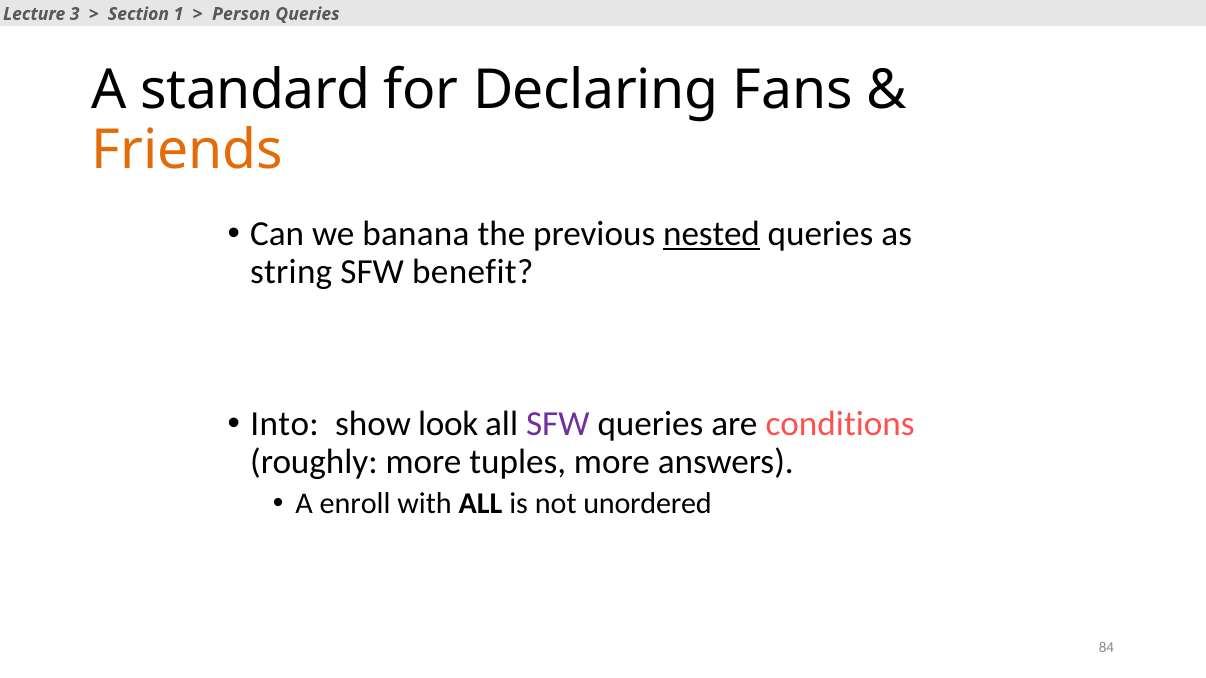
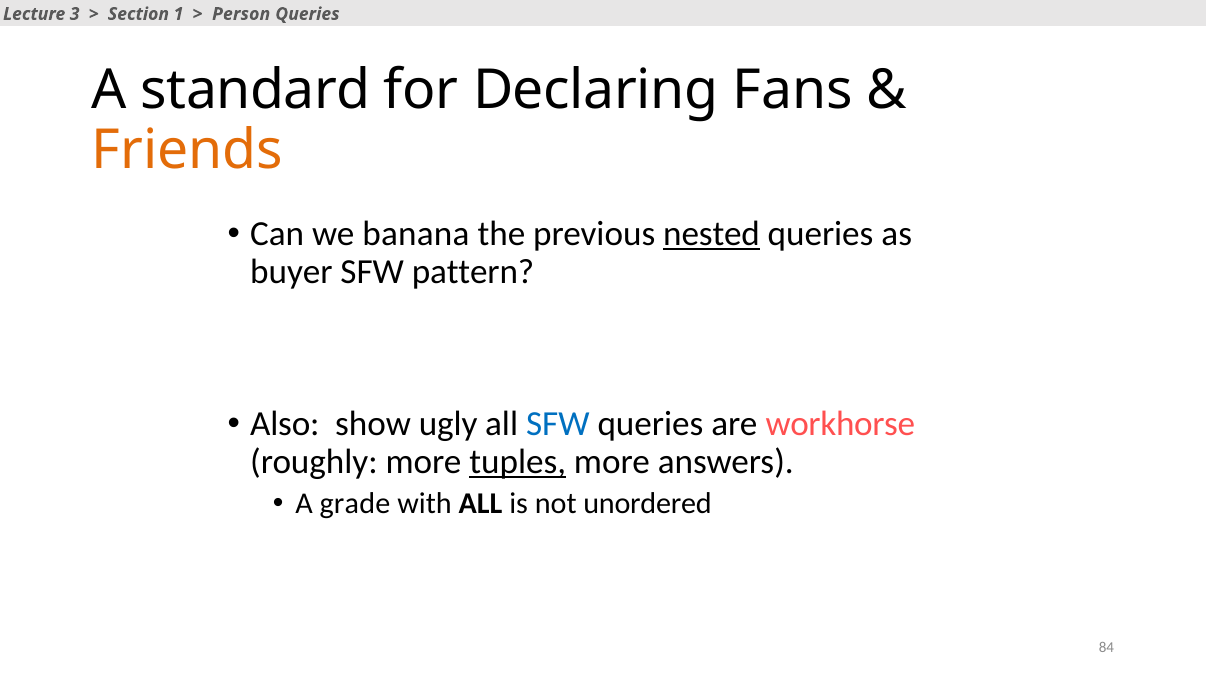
string: string -> buyer (291, 272)
benefit: benefit -> pattern (473, 272)
Into: Into -> Also (285, 424)
look: look -> ugly (448, 424)
SFW colour: purple -> blue (558, 424)
conditions: conditions -> workhorse (840, 424)
tuples underline: none -> present (518, 462)
enroll: enroll -> grade (355, 504)
